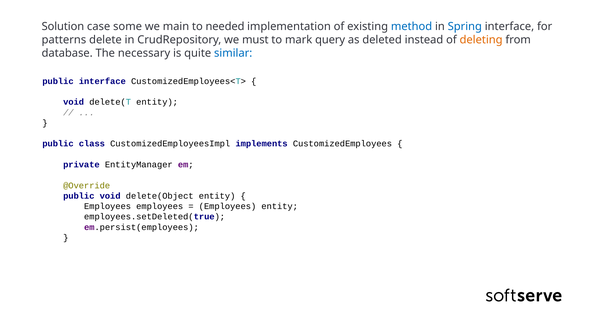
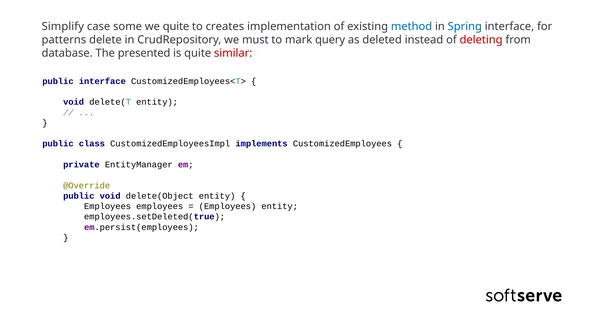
Solution: Solution -> Simplify (63, 26)
we main: main -> quite (176, 26)
needed: needed -> creates (225, 26)
deleting colour: orange -> red (481, 40)
necessary: necessary -> presented (144, 53)
similar colour: blue -> red (233, 53)
